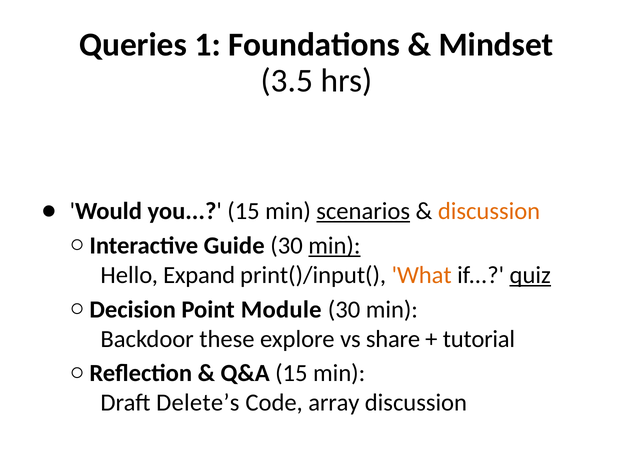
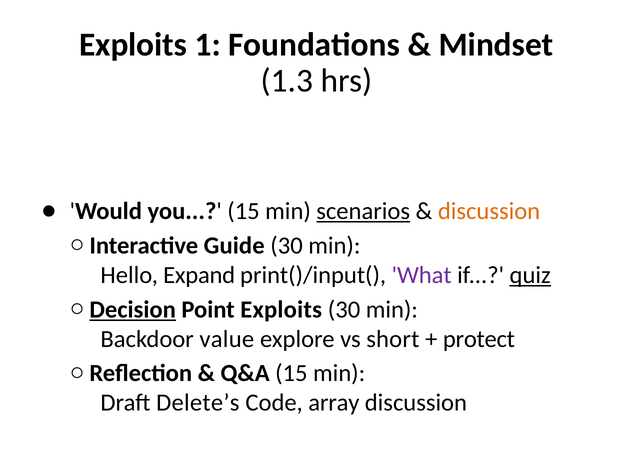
Queries: Queries -> Exploits (133, 45)
3.5: 3.5 -> 1.3 (287, 81)
min underline: present -> none (334, 246)
What colour: orange -> purple (422, 276)
Decision underline: none -> present (133, 310)
Point Module: Module -> Exploits (281, 310)
these: these -> value (227, 339)
share: share -> short (393, 339)
tutorial: tutorial -> protect (479, 339)
